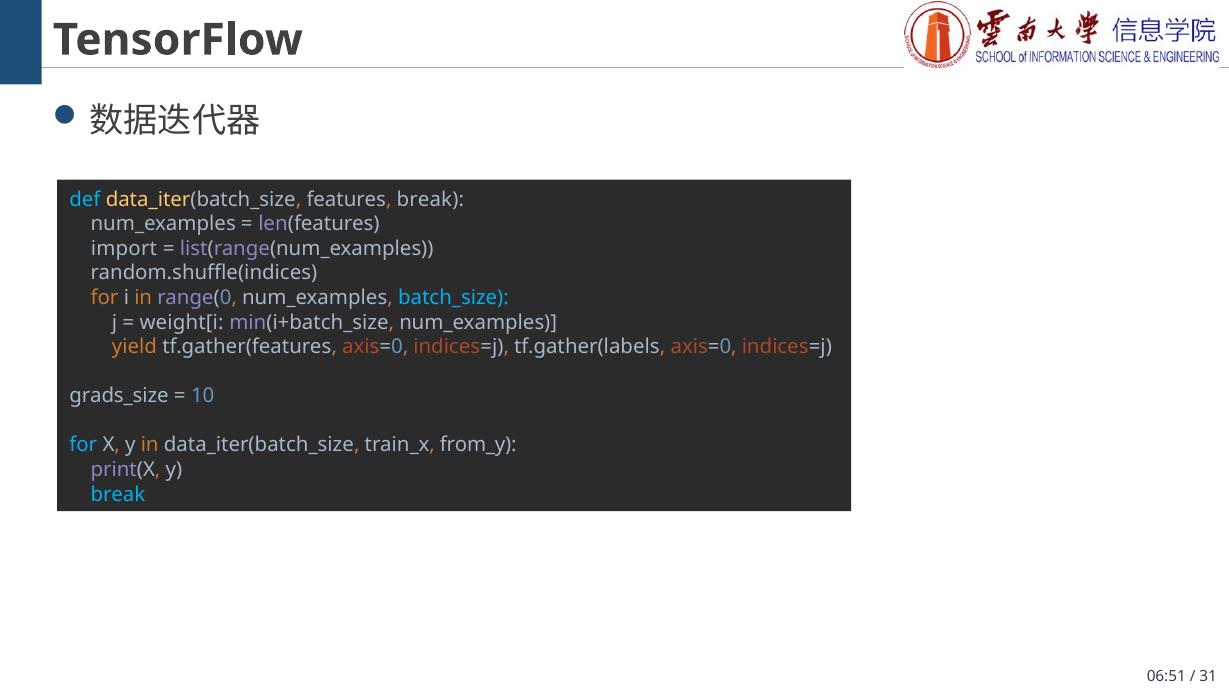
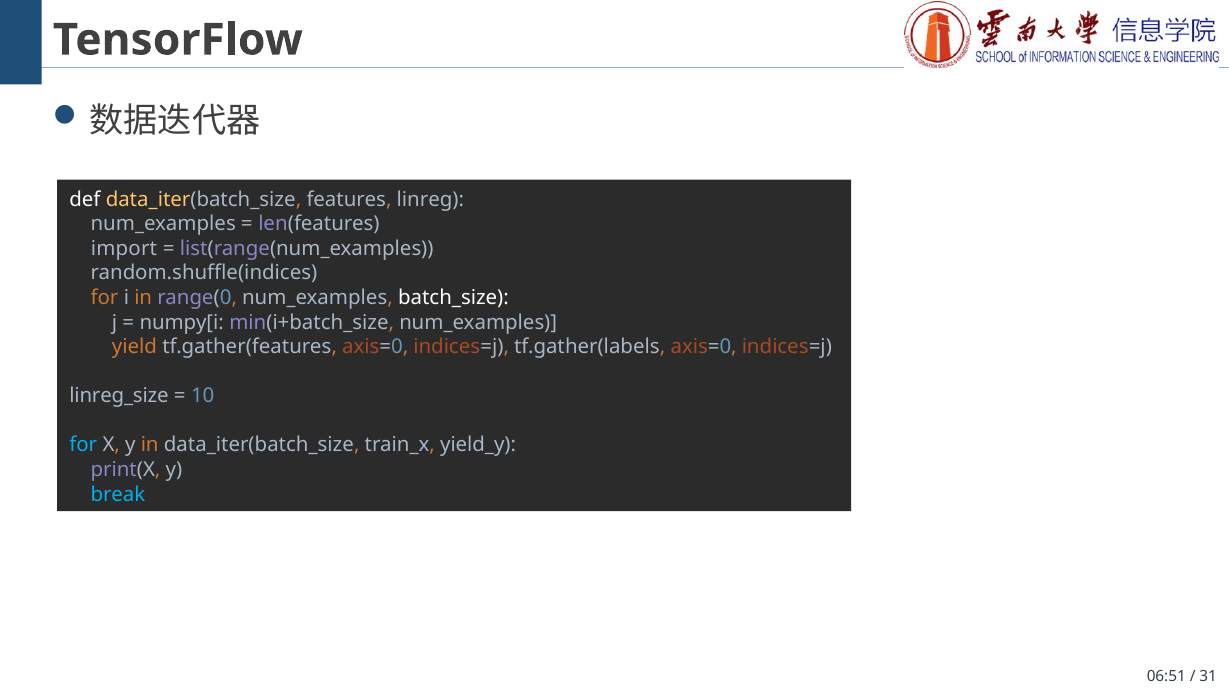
def colour: light blue -> white (85, 200)
features break: break -> linreg (430, 200)
batch_size colour: light blue -> white (453, 298)
weight[i: weight[i -> numpy[i (182, 322)
grads_size: grads_size -> linreg_size (119, 396)
from_y: from_y -> yield_y (478, 445)
